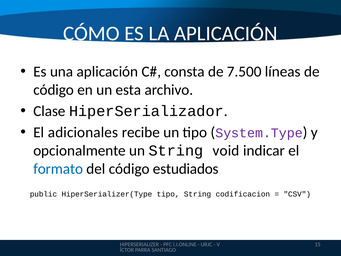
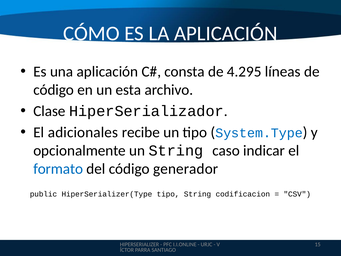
7.500: 7.500 -> 4.295 (244, 72)
System.Type colour: purple -> blue (259, 133)
void: void -> caso (226, 150)
estudiados: estudiados -> generador (186, 169)
